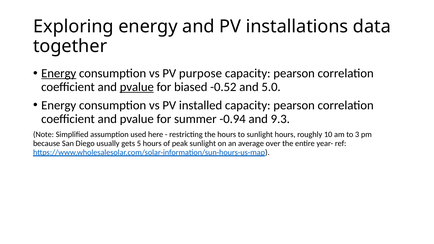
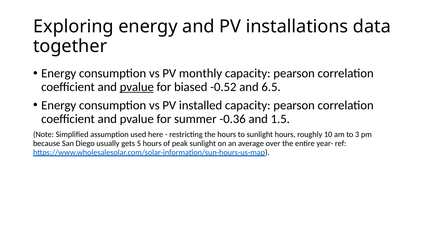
Energy underline: present -> none (59, 73)
purpose: purpose -> monthly (201, 73)
5.0: 5.0 -> 6.5 (271, 87)
-0.94: -0.94 -> -0.36 (233, 119)
9.3: 9.3 -> 1.5 (280, 119)
